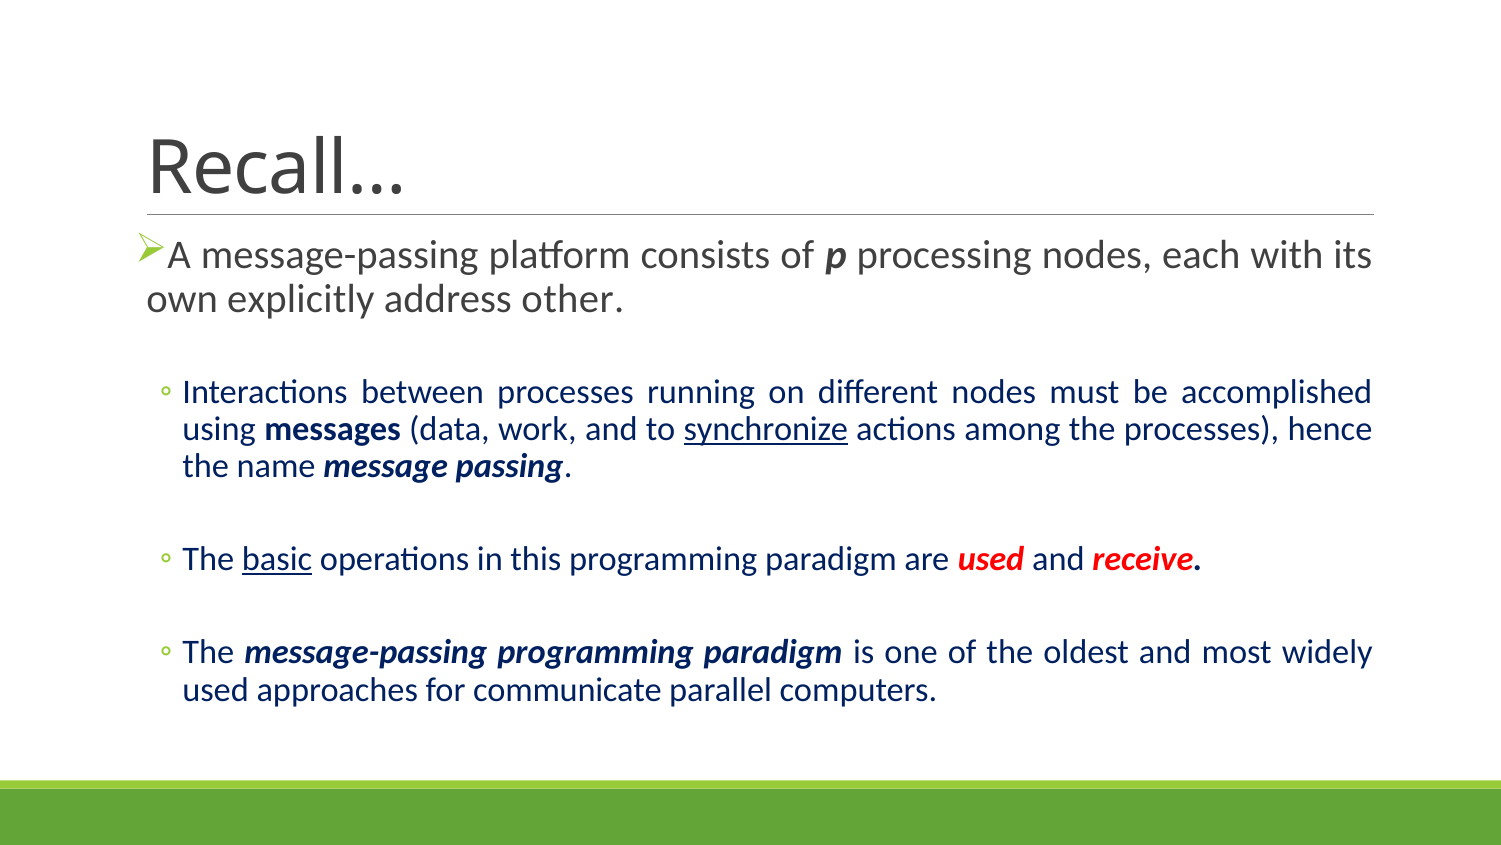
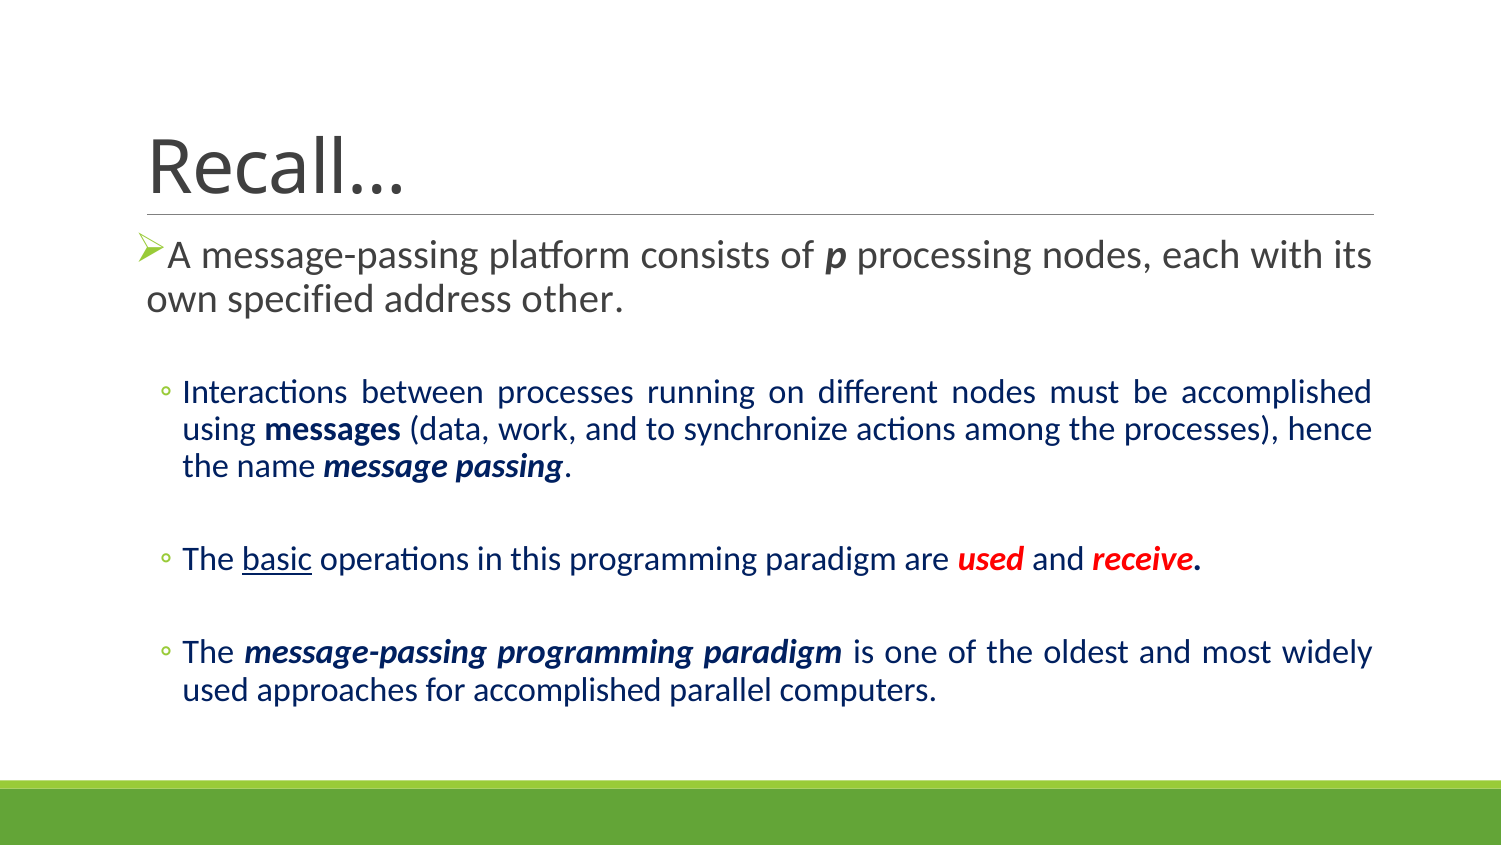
explicitly: explicitly -> specified (301, 298)
synchronize underline: present -> none (766, 429)
for communicate: communicate -> accomplished (567, 689)
